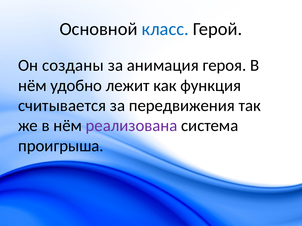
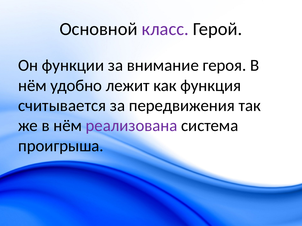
класс colour: blue -> purple (165, 29)
созданы: созданы -> функции (73, 66)
анимация: анимация -> внимание (163, 66)
